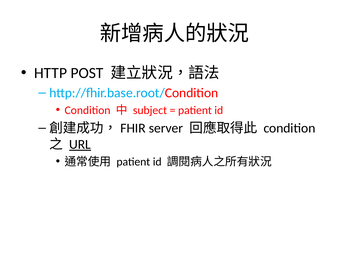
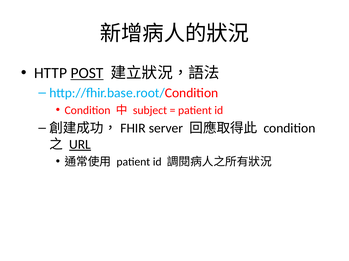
POST underline: none -> present (87, 73)
